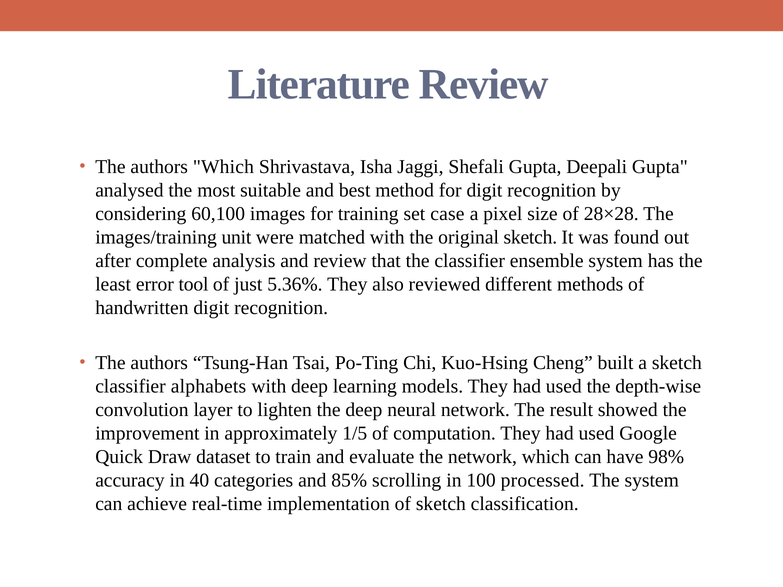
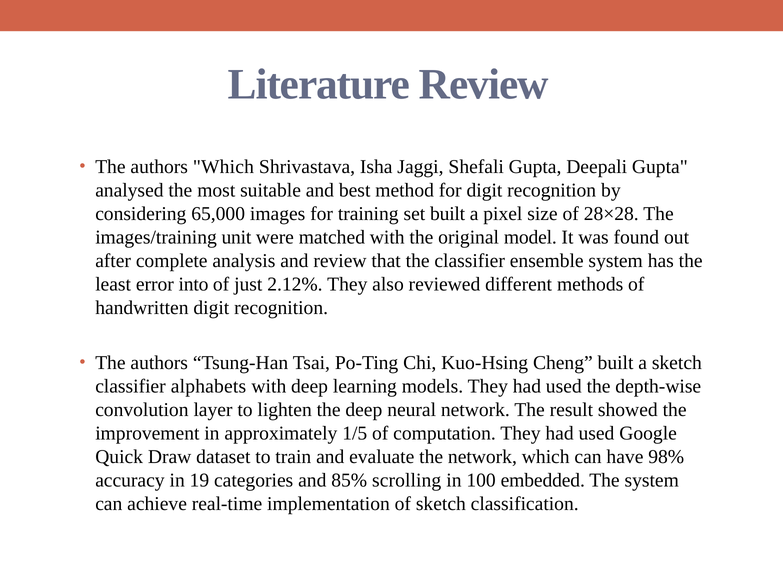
60,100: 60,100 -> 65,000 (218, 214)
set case: case -> built (448, 214)
original sketch: sketch -> model (530, 238)
tool: tool -> into (194, 285)
5.36%: 5.36% -> 2.12% (295, 285)
40: 40 -> 19 (199, 480)
processed: processed -> embedded (543, 480)
